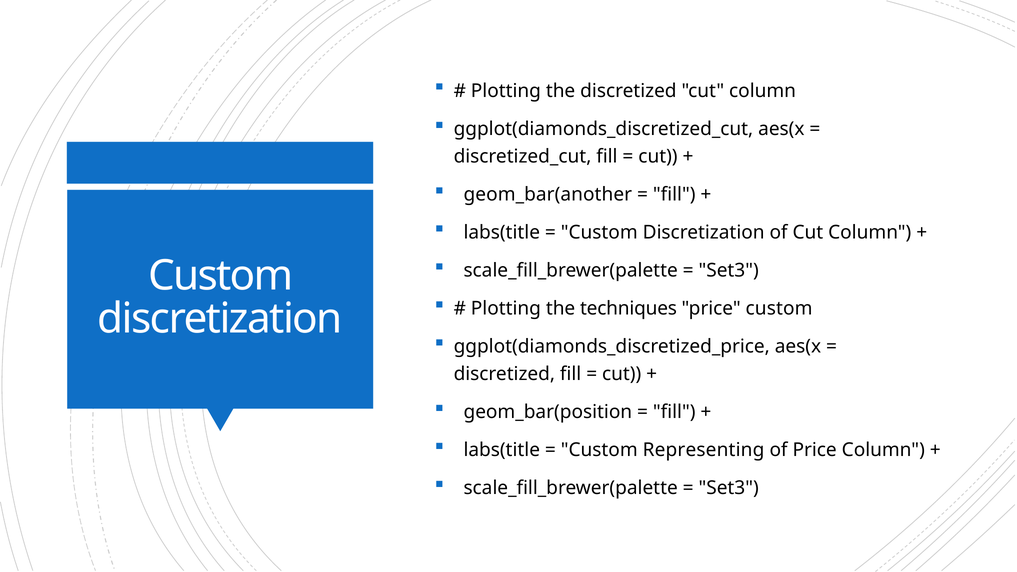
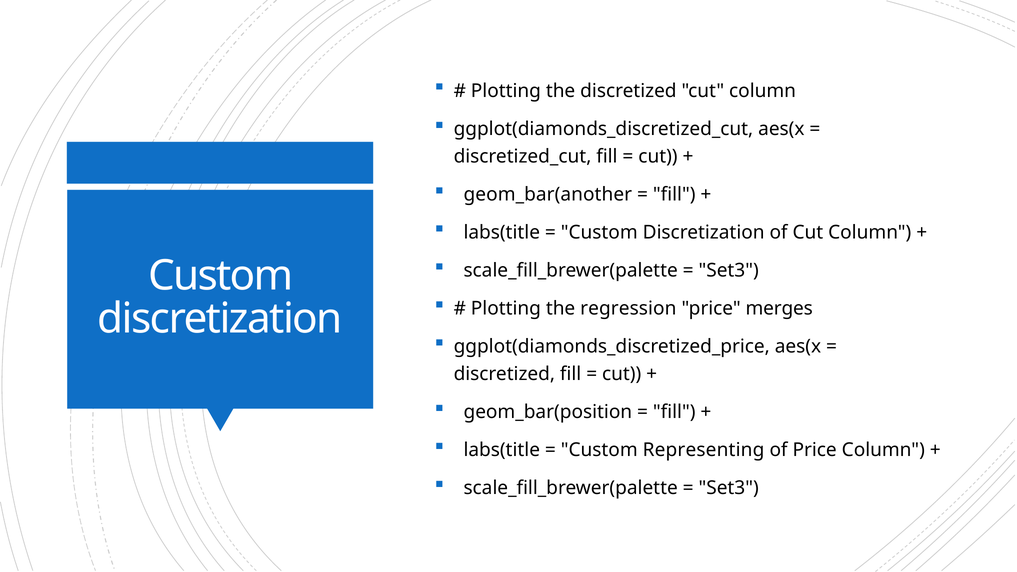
techniques: techniques -> regression (628, 309)
price custom: custom -> merges (779, 309)
